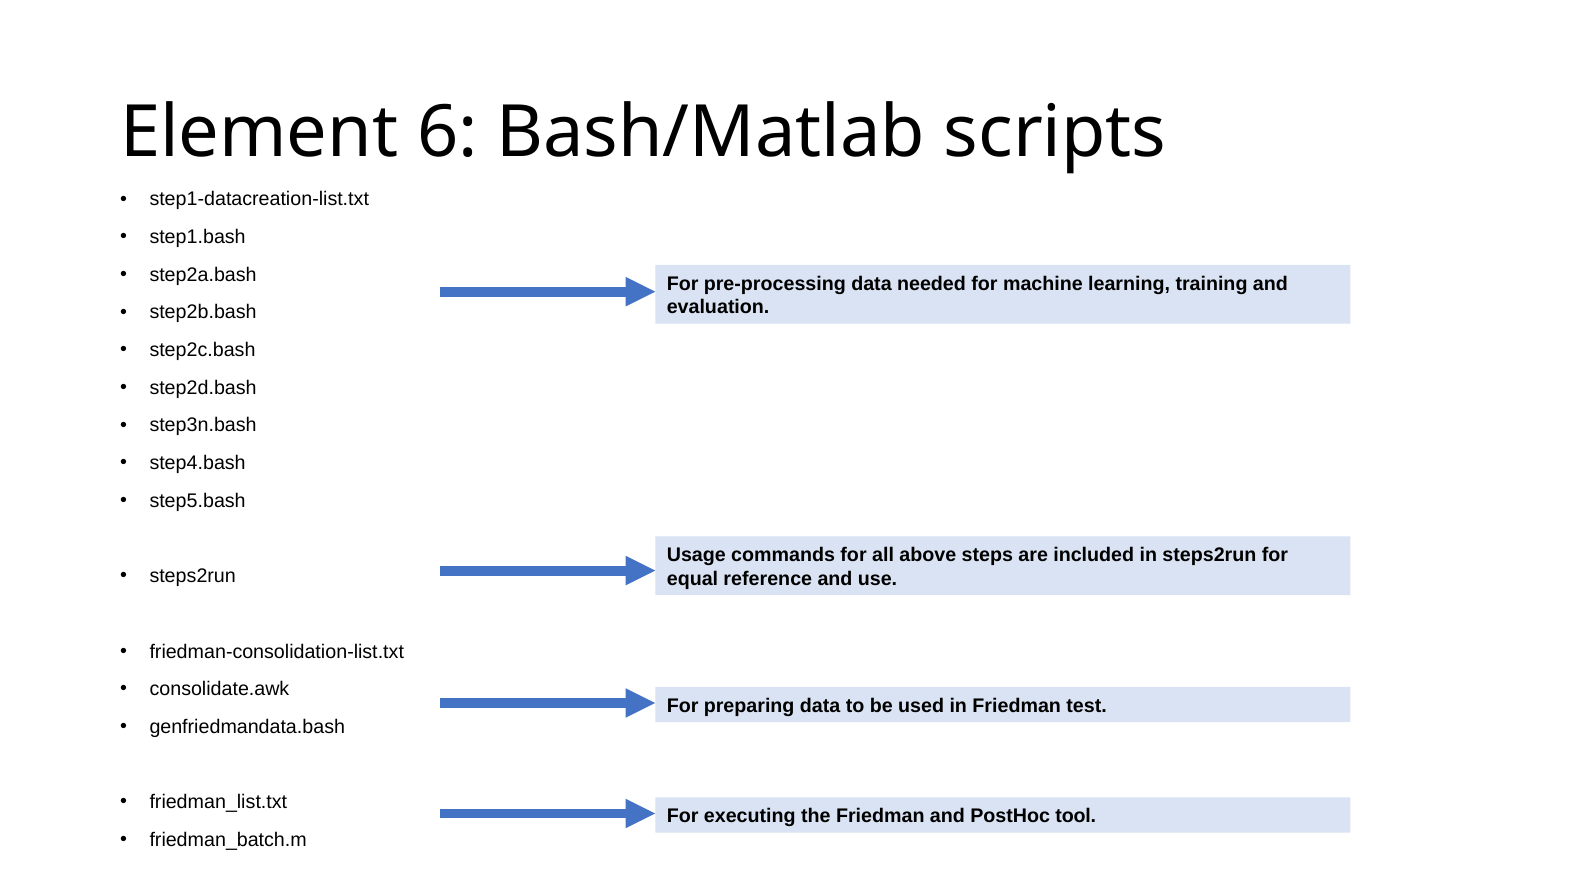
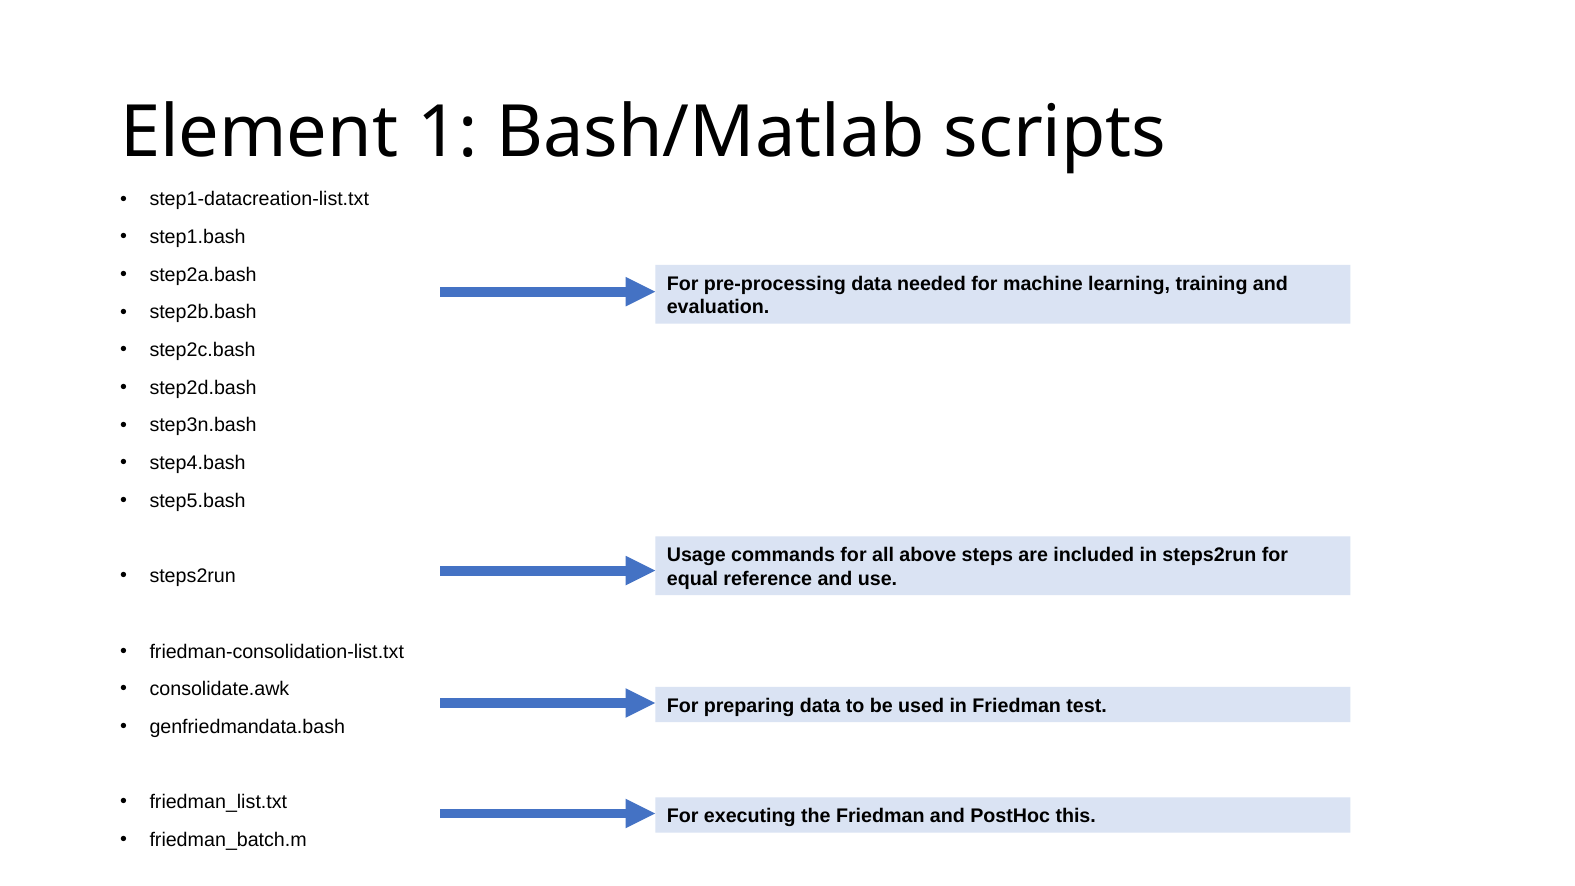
6: 6 -> 1 (447, 132)
tool: tool -> this (1076, 816)
